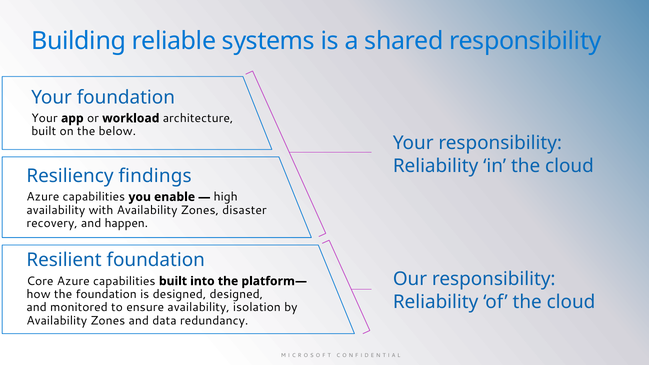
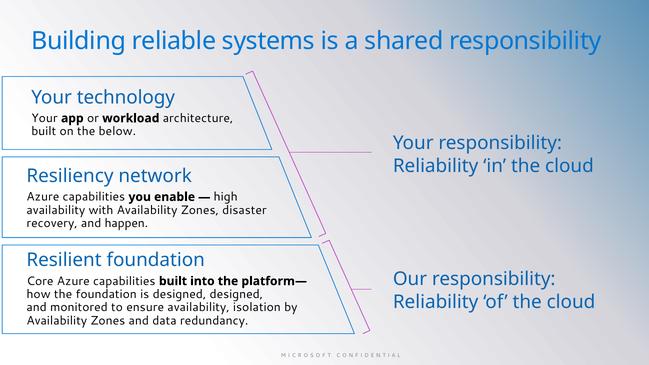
Your foundation: foundation -> technology (126, 97)
findings: findings -> network (155, 176)
